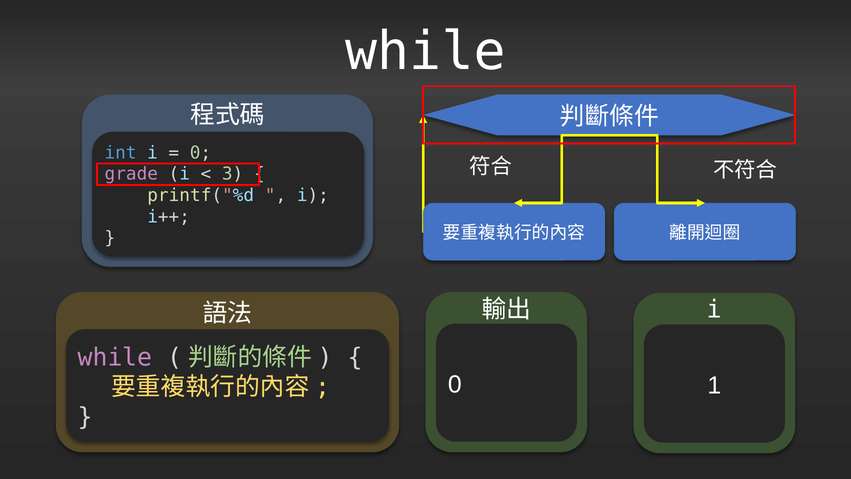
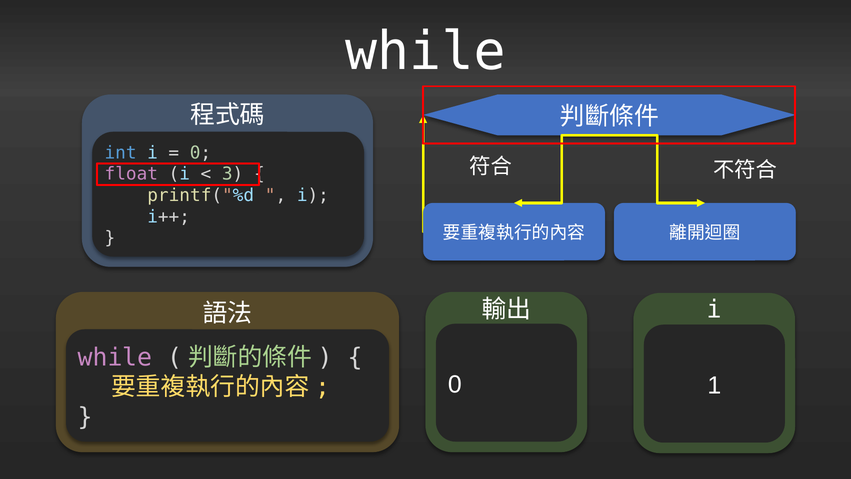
grade: grade -> float (131, 174)
